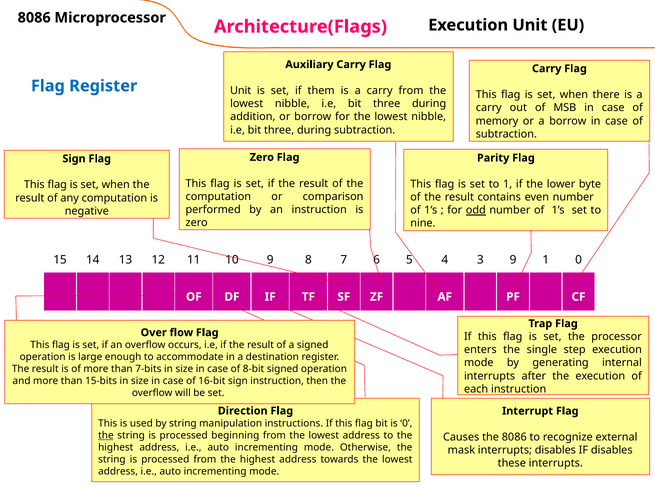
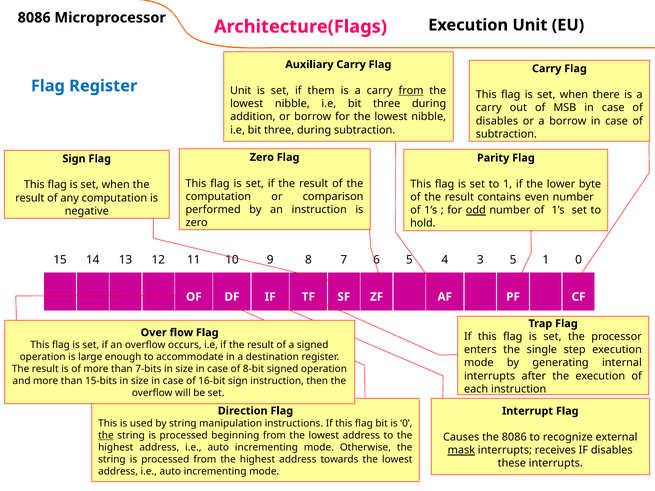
from underline: none -> present (411, 91)
memory: memory -> disables (497, 121)
nine: nine -> hold (423, 224)
3 9: 9 -> 5 (513, 260)
mask underline: none -> present (461, 451)
interrupts disables: disables -> receives (555, 451)
